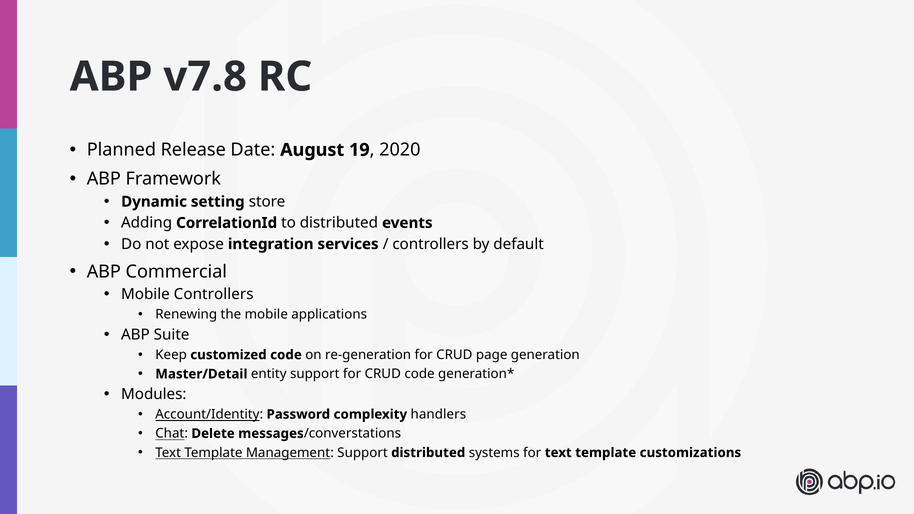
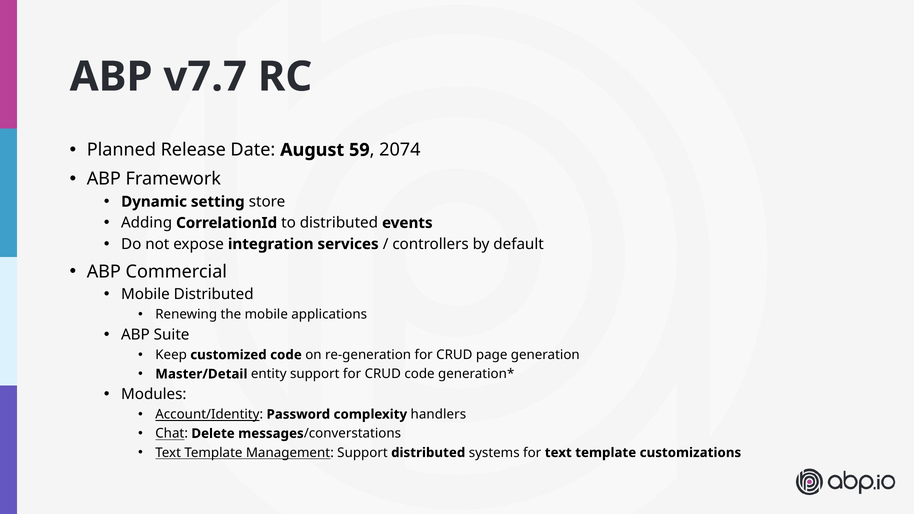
v7.8: v7.8 -> v7.7 (205, 77)
19: 19 -> 59 (359, 150)
2020: 2020 -> 2074 (400, 150)
Mobile Controllers: Controllers -> Distributed (214, 294)
